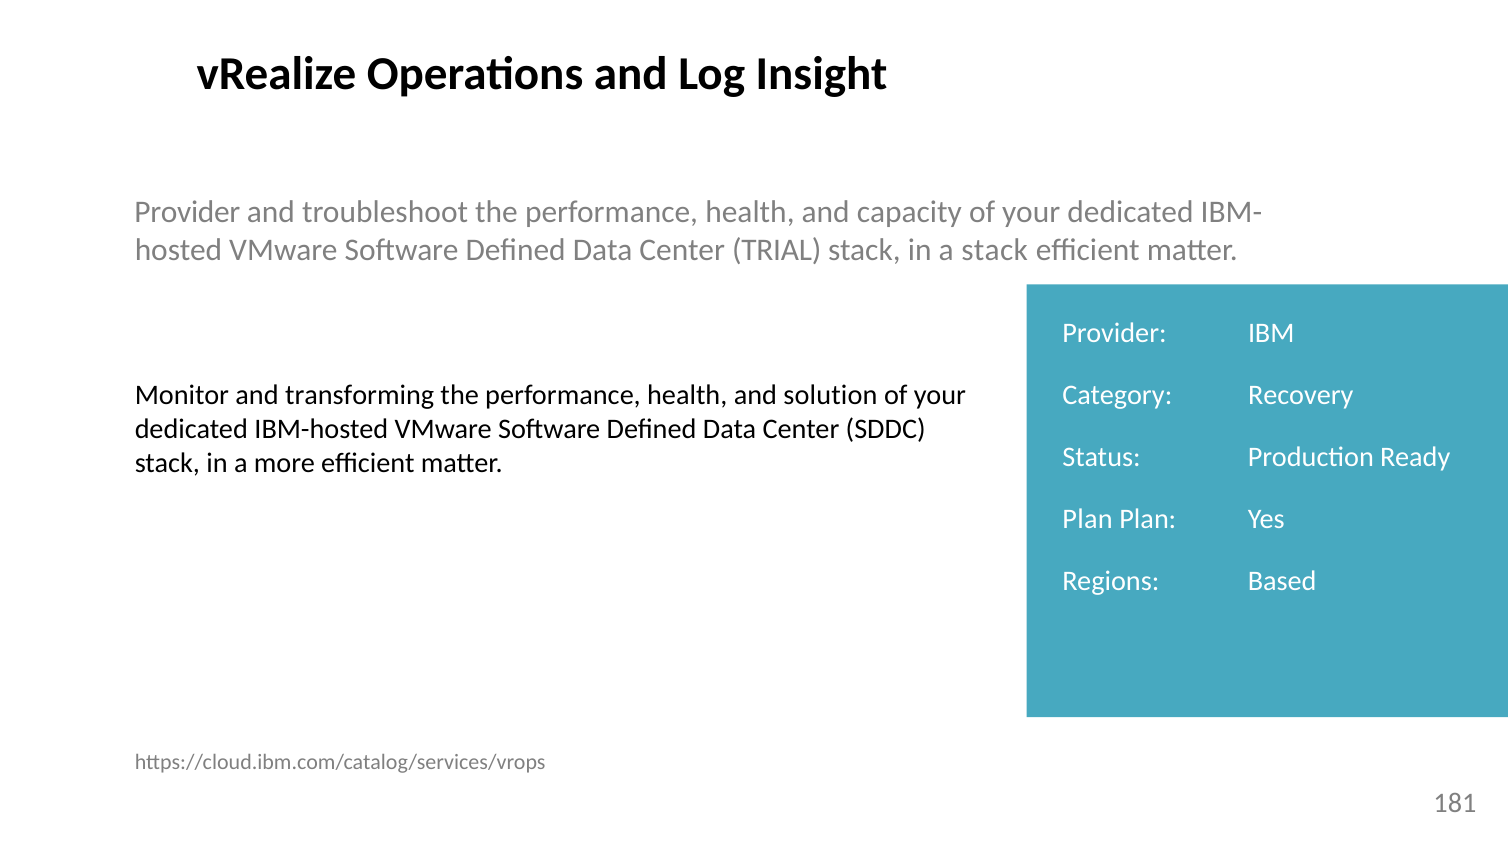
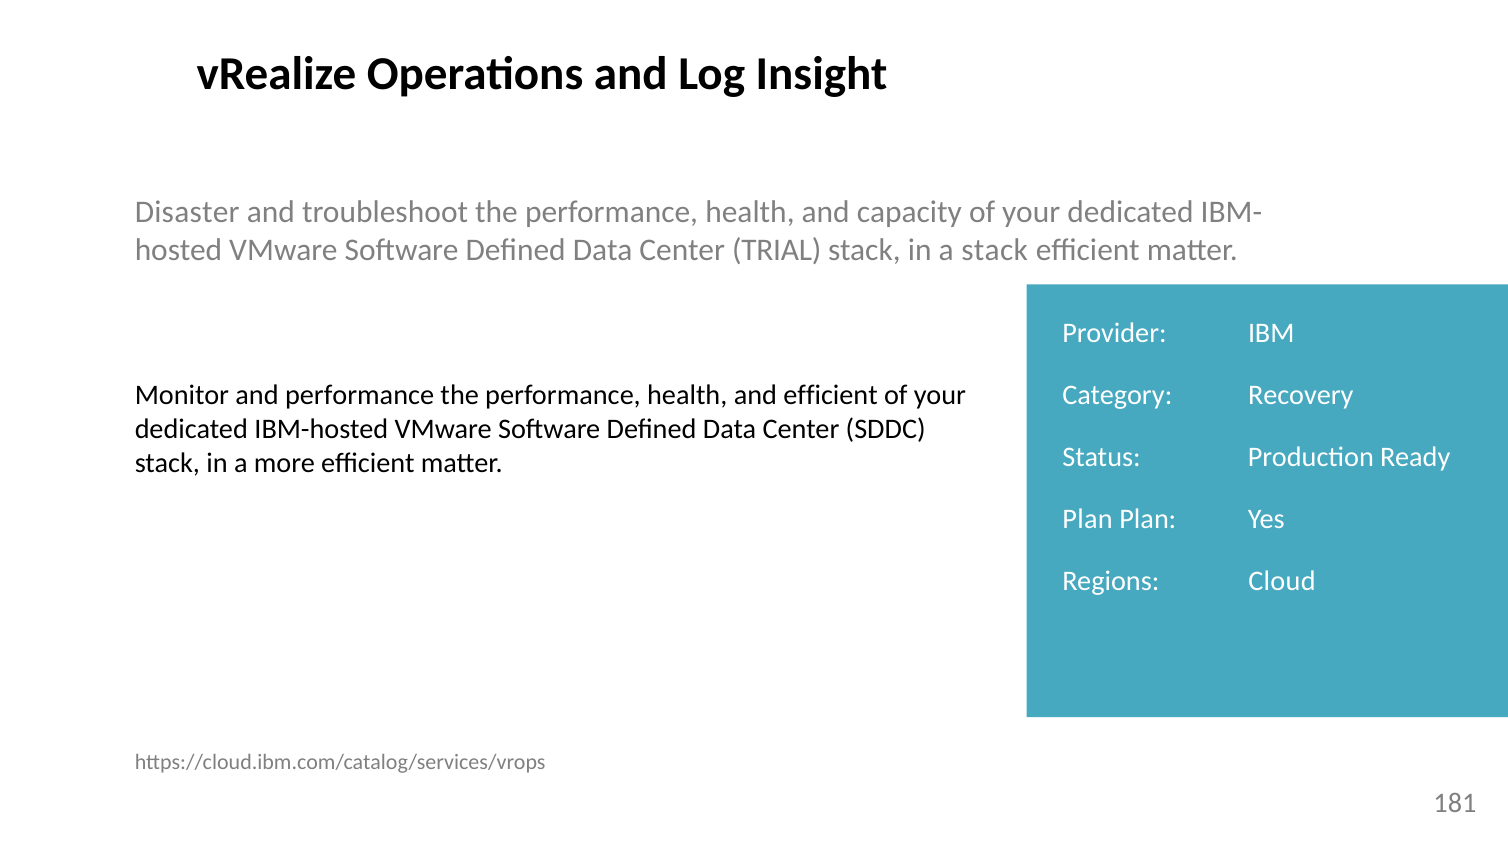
Provider: Provider -> Disaster (187, 212)
and transforming: transforming -> performance (360, 396)
and solution: solution -> efficient (831, 396)
Based: Based -> Cloud (1282, 581)
